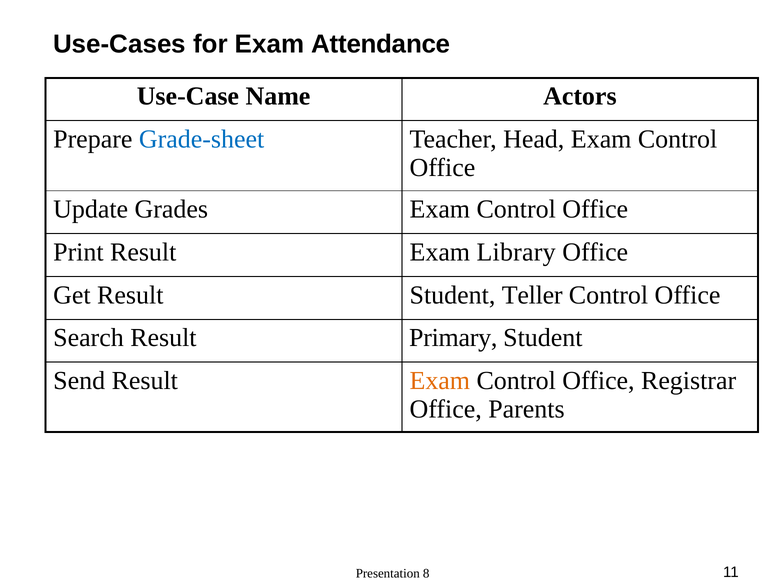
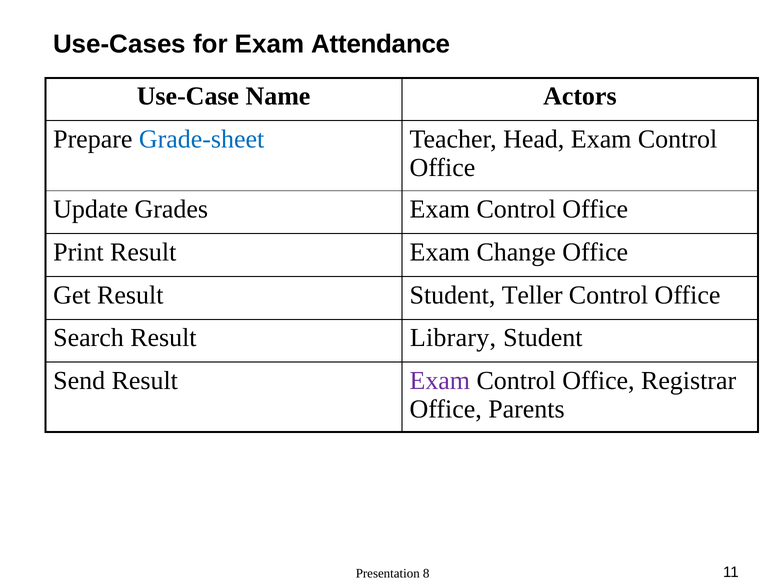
Library: Library -> Change (516, 252)
Primary: Primary -> Library (453, 338)
Exam colour: orange -> purple (440, 381)
